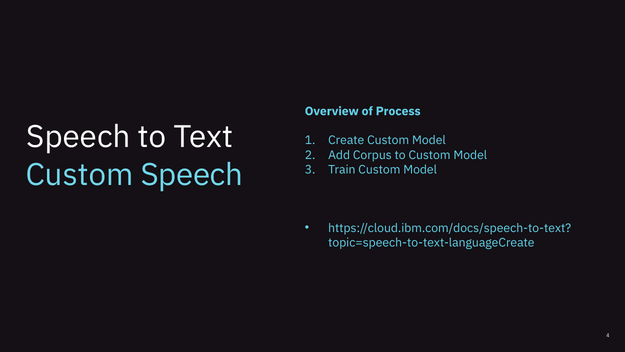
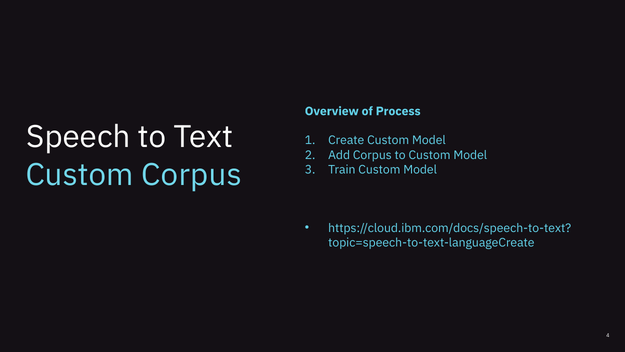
Custom Speech: Speech -> Corpus (192, 175)
